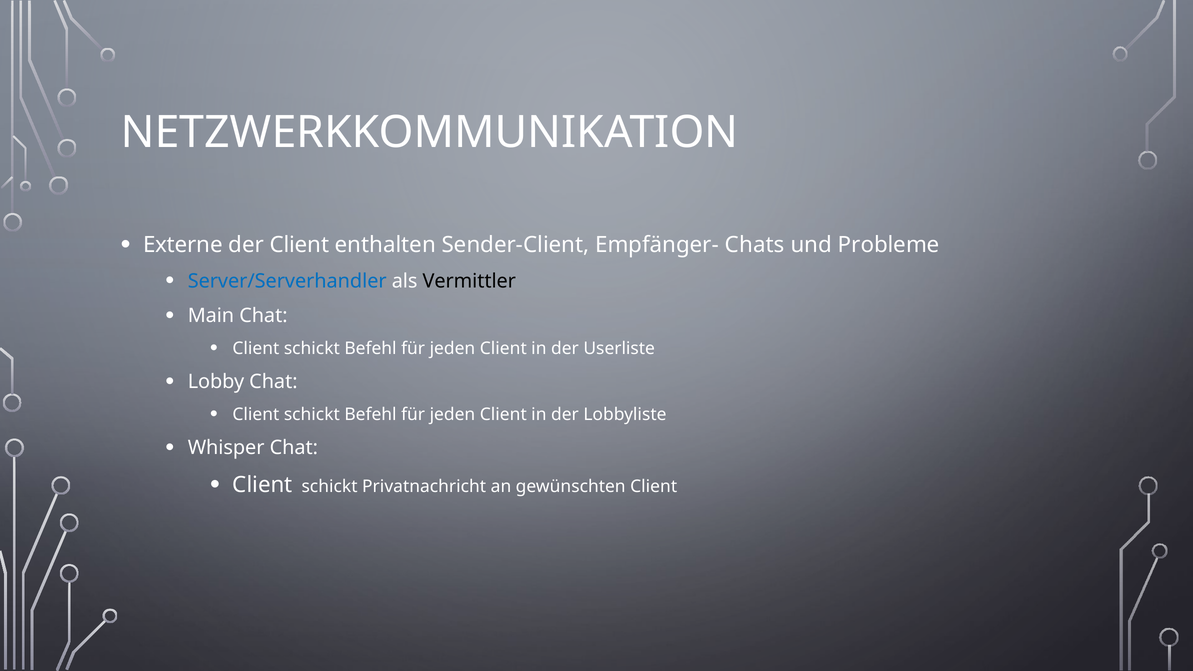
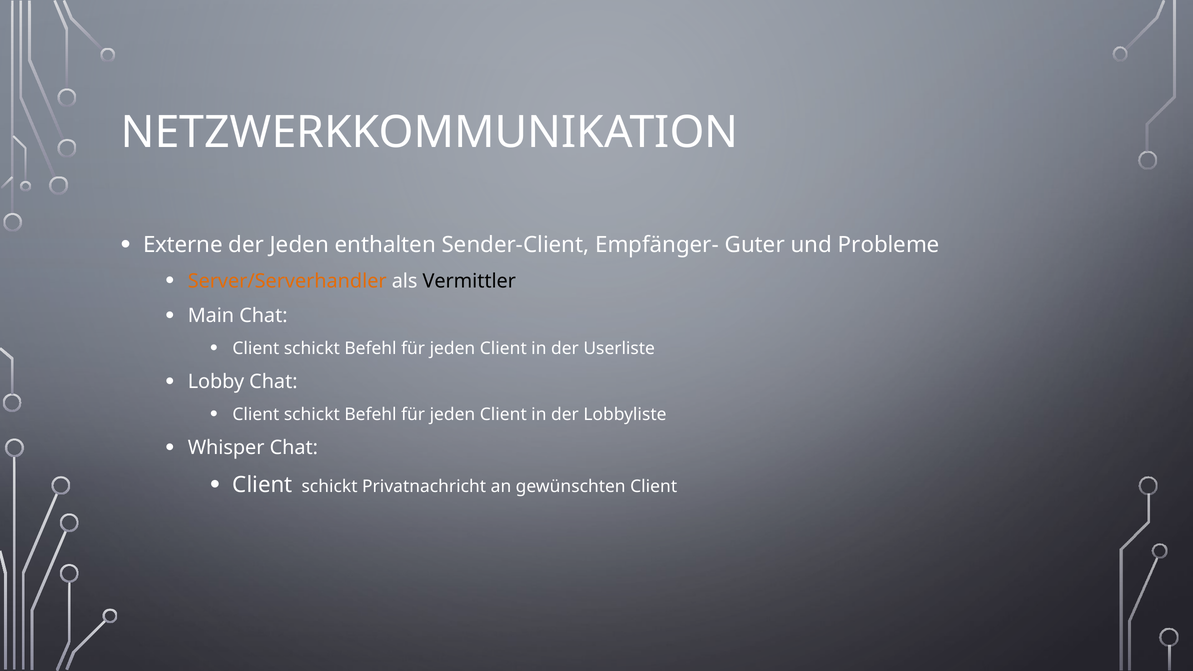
der Client: Client -> Jeden (299, 245)
Chats: Chats -> Guter (755, 245)
Server/Serverhandler colour: blue -> orange (287, 281)
